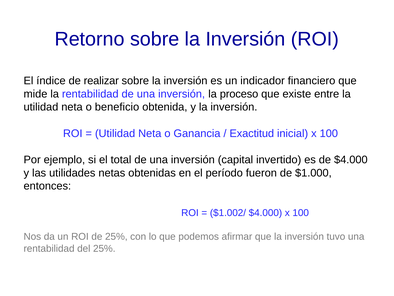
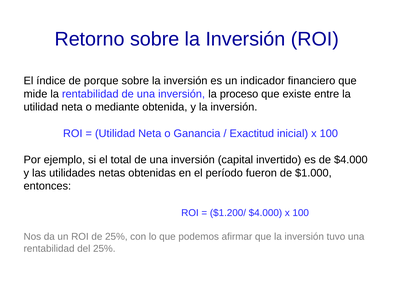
realizar: realizar -> porque (101, 81)
beneficio: beneficio -> mediante (117, 107)
$1.002/: $1.002/ -> $1.200/ (228, 212)
